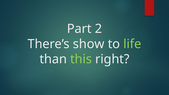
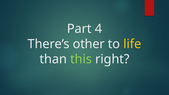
2: 2 -> 4 (98, 29)
show: show -> other (89, 44)
life colour: light green -> yellow (132, 44)
